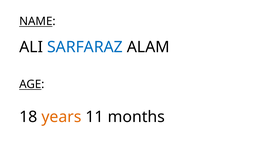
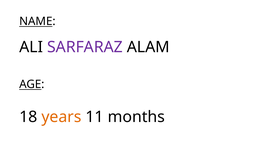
SARFARAZ colour: blue -> purple (85, 47)
